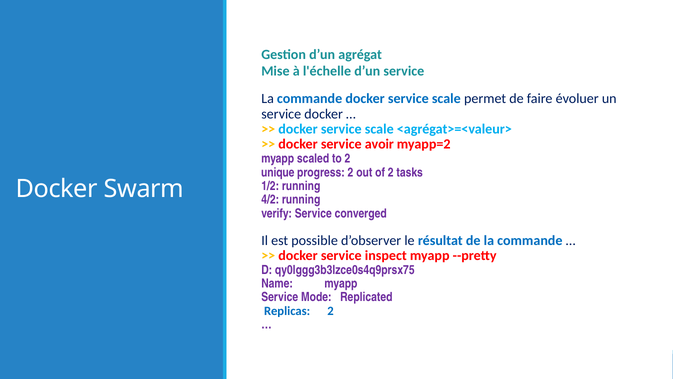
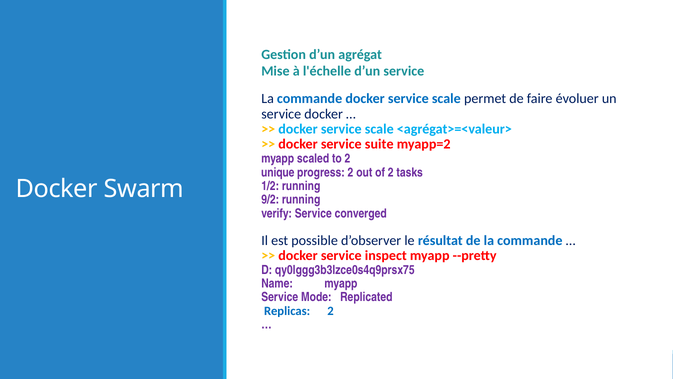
avoir: avoir -> suite (379, 144)
4/2: 4/2 -> 9/2 (270, 199)
